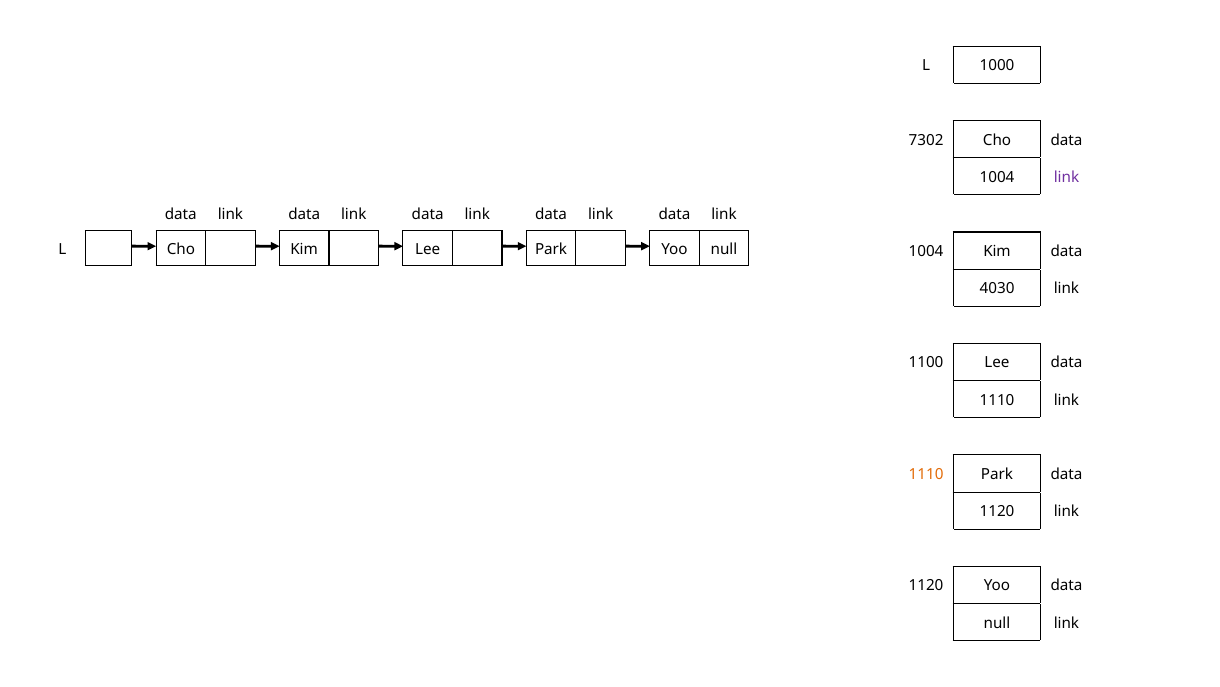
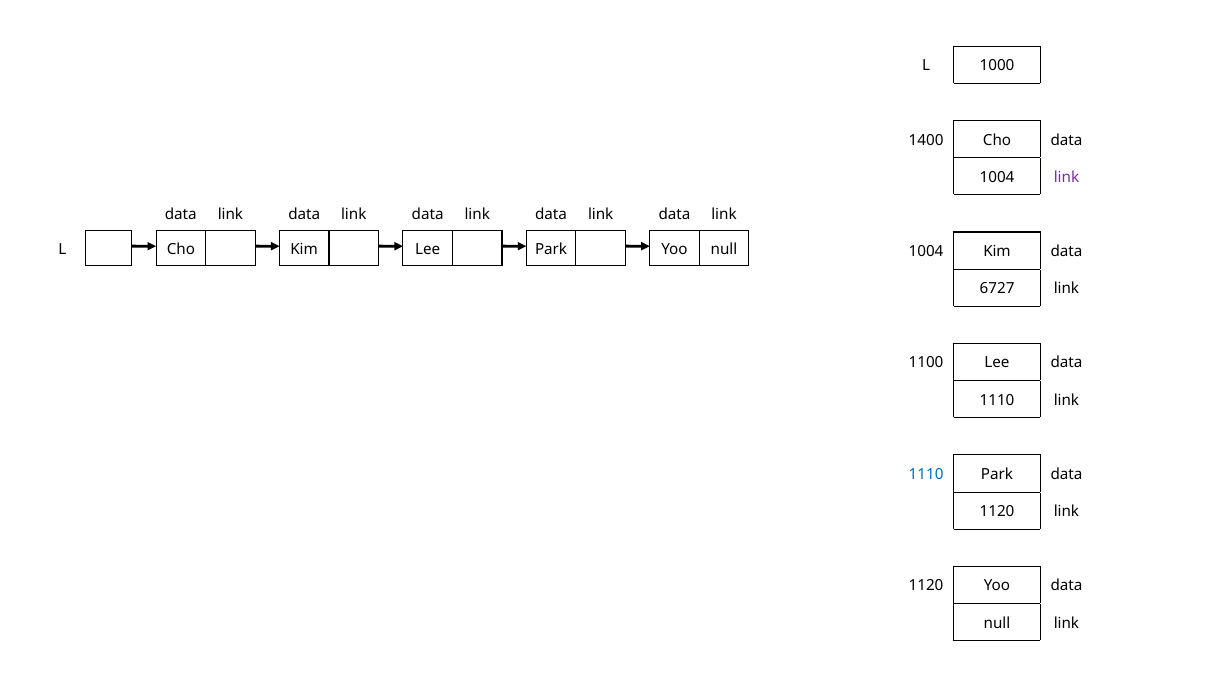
7302: 7302 -> 1400 (926, 140)
4030: 4030 -> 6727 (997, 288)
1110 colour: orange -> blue (926, 474)
